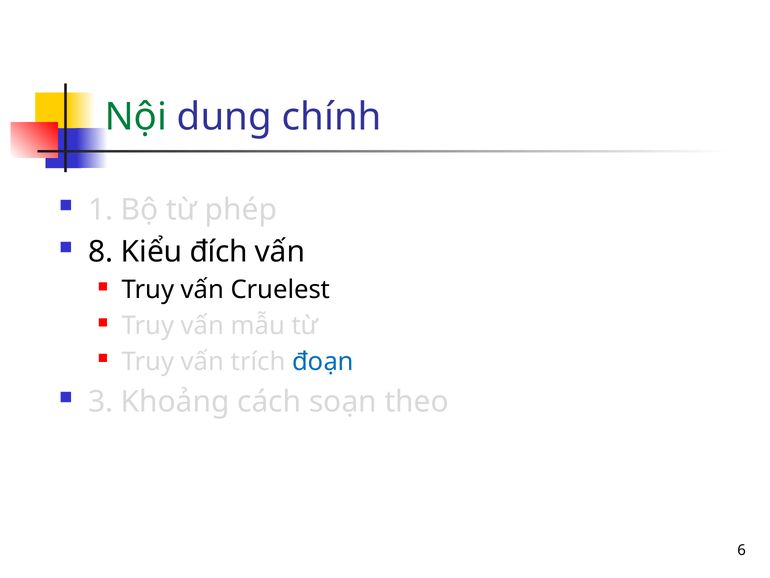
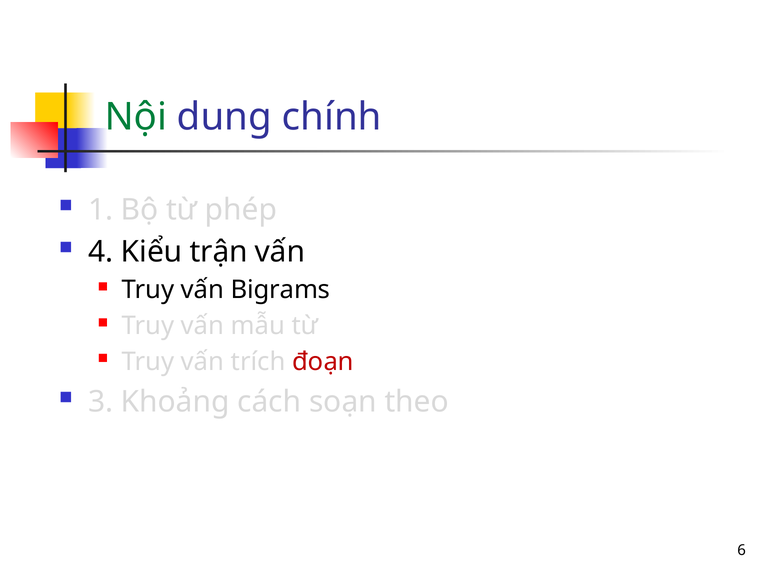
8: 8 -> 4 (101, 252)
đích: đích -> trận (219, 252)
Cruelest: Cruelest -> Bigrams (280, 290)
đoạn colour: blue -> red (323, 362)
